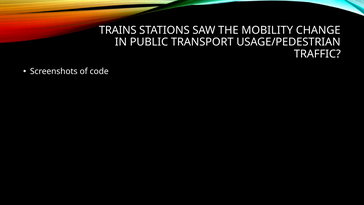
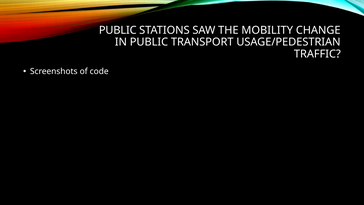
TRAINS: TRAINS -> PUBLIC (118, 30)
